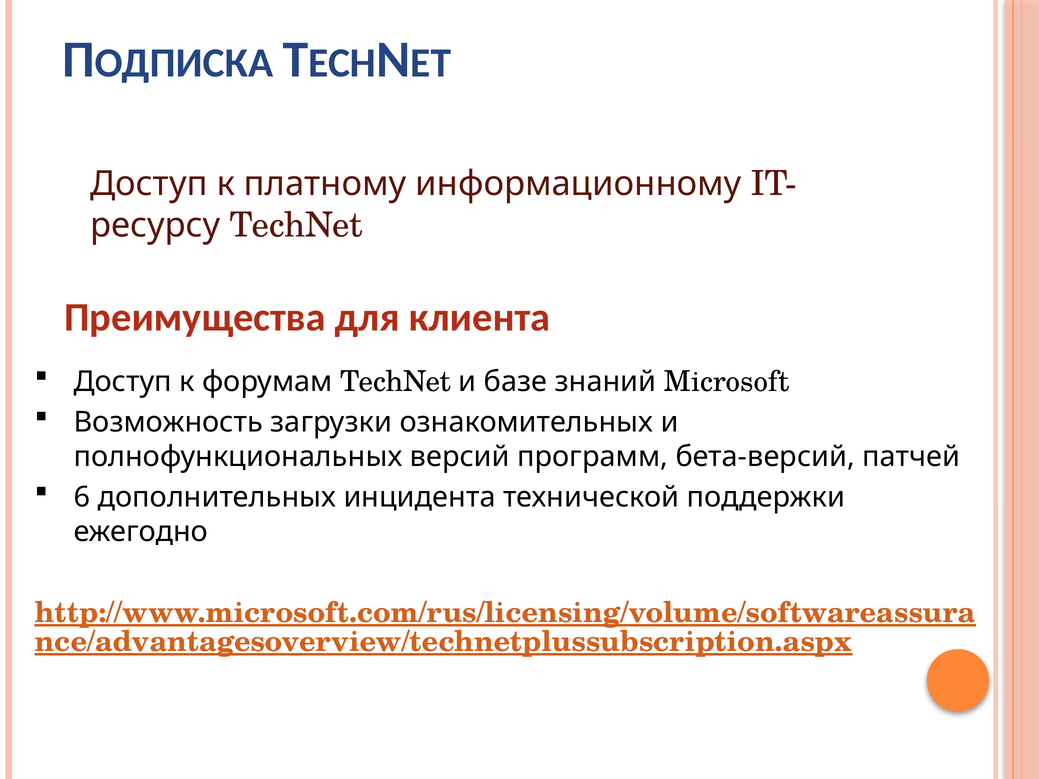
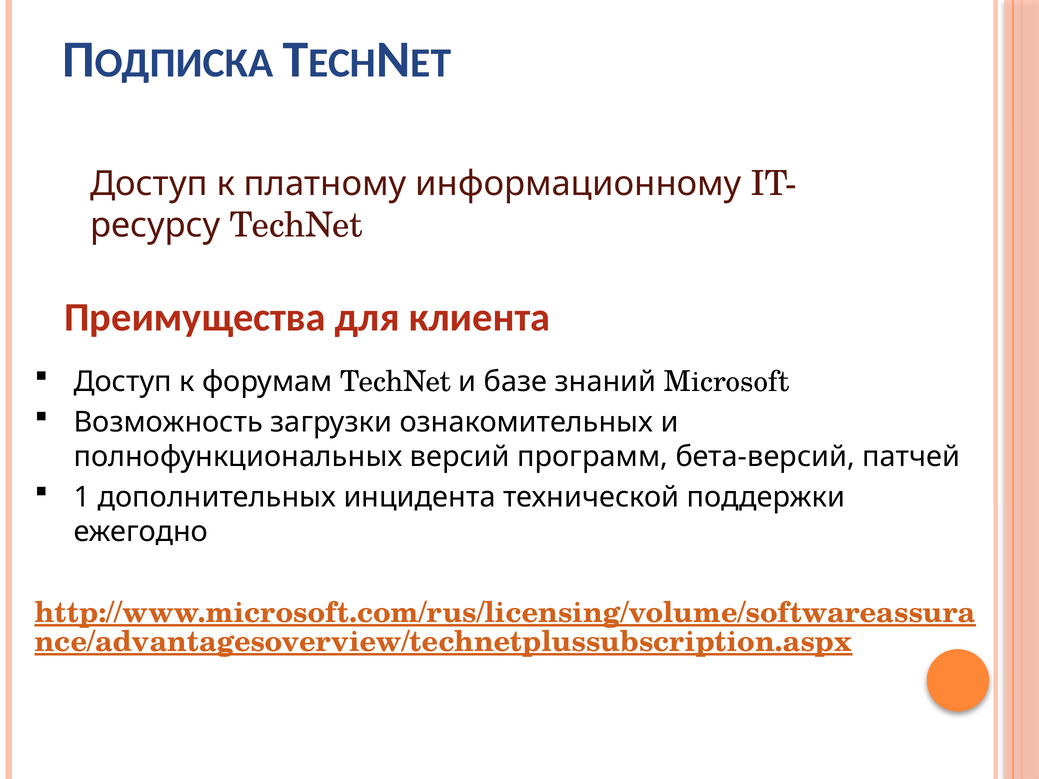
6: 6 -> 1 (82, 497)
